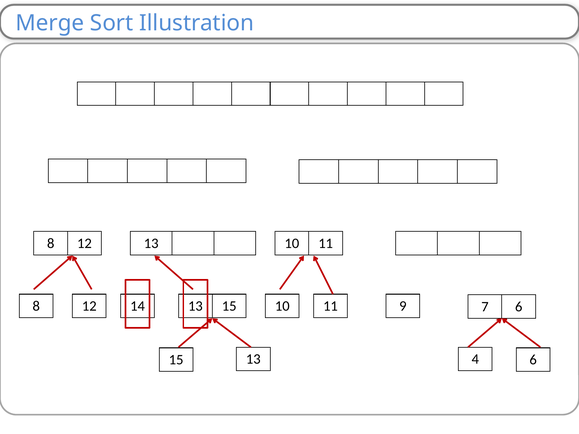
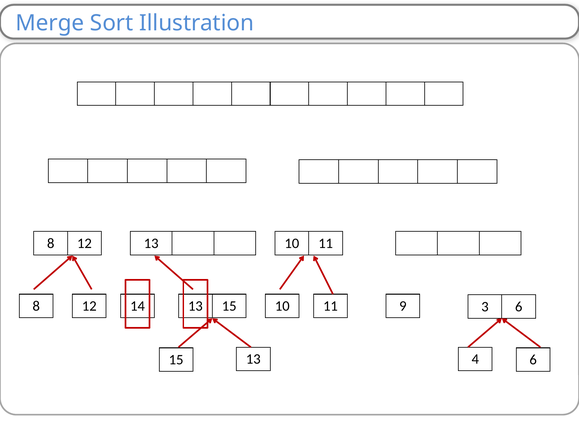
7: 7 -> 3 (485, 307)
